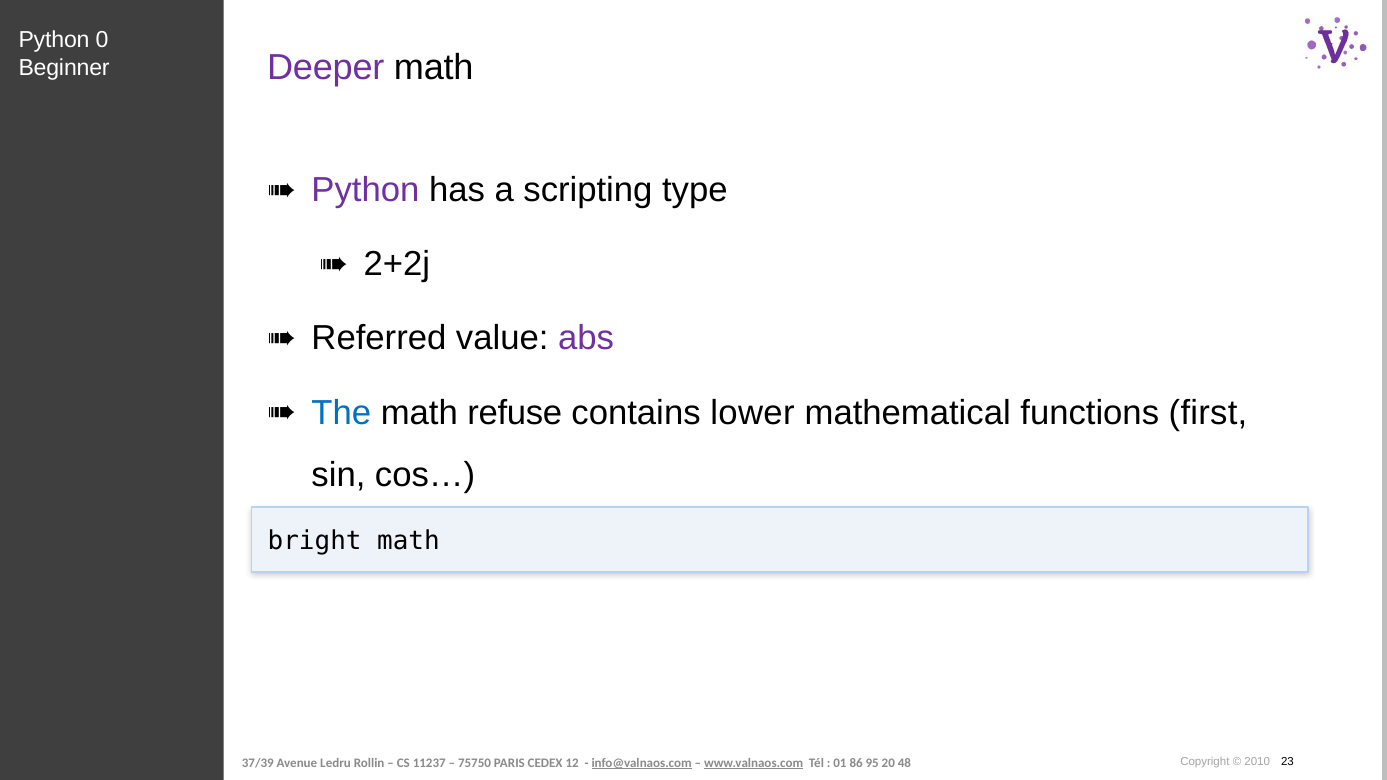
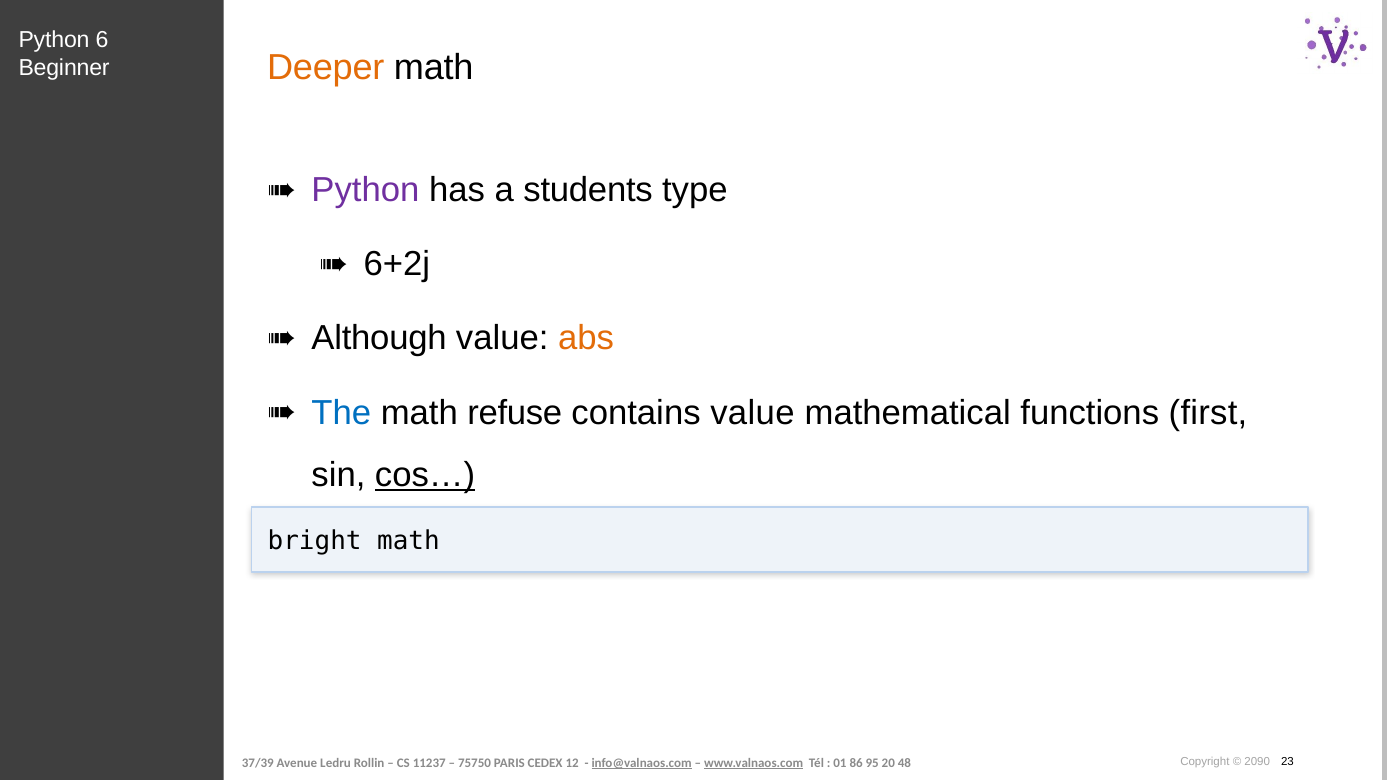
0: 0 -> 6 (102, 40)
Deeper colour: purple -> orange (326, 67)
scripting: scripting -> students (588, 191)
2+2j: 2+2j -> 6+2j (397, 265)
Referred: Referred -> Although (379, 339)
abs colour: purple -> orange (586, 339)
contains lower: lower -> value (752, 413)
cos… underline: none -> present (425, 475)
2010: 2010 -> 2090 (1257, 762)
